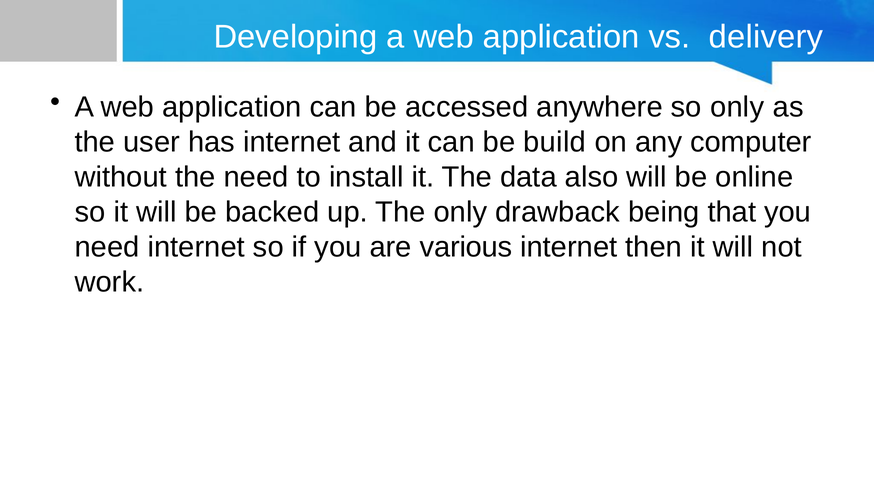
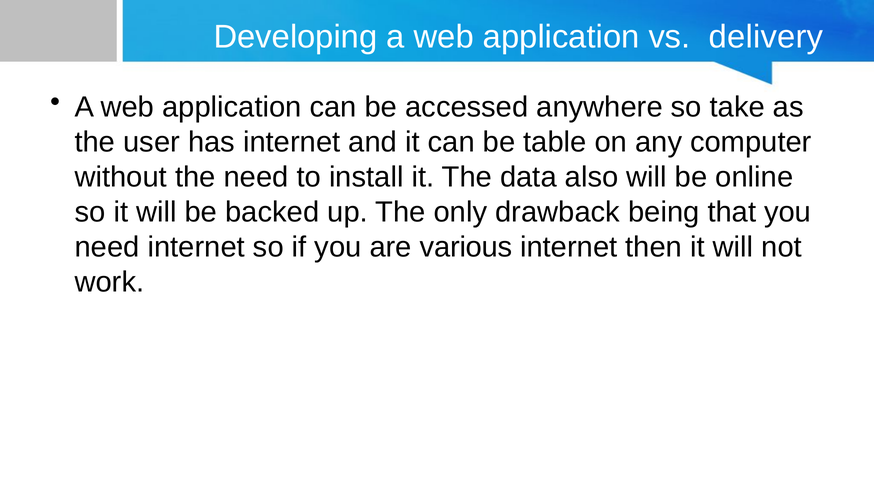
so only: only -> take (737, 107)
build: build -> table (555, 142)
